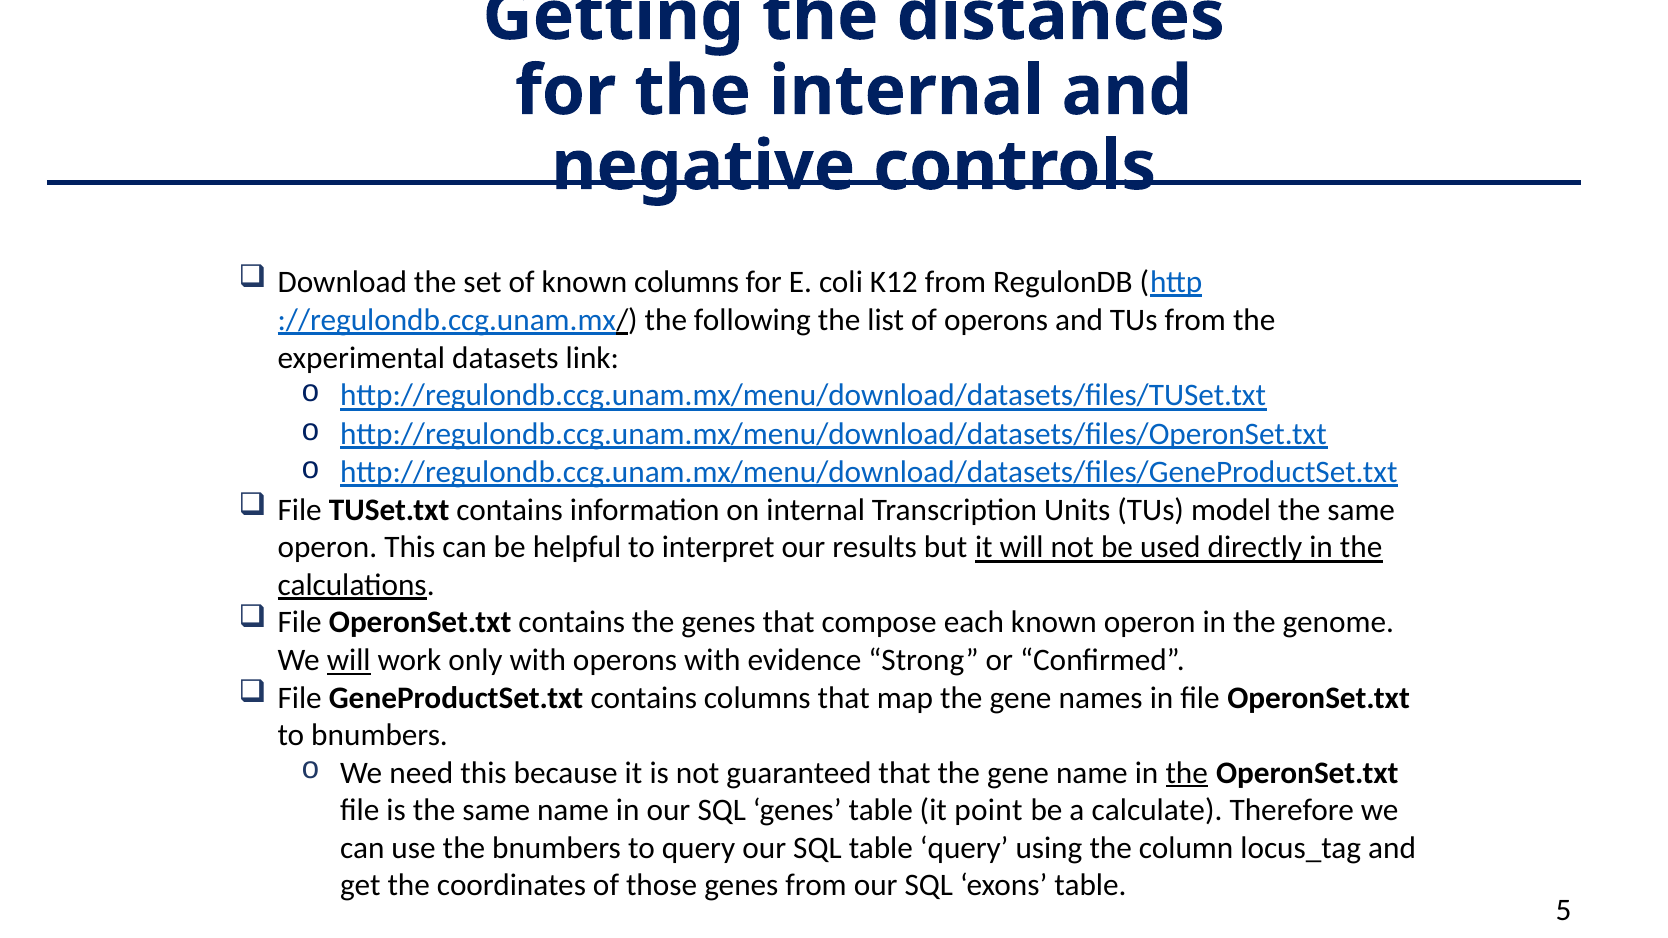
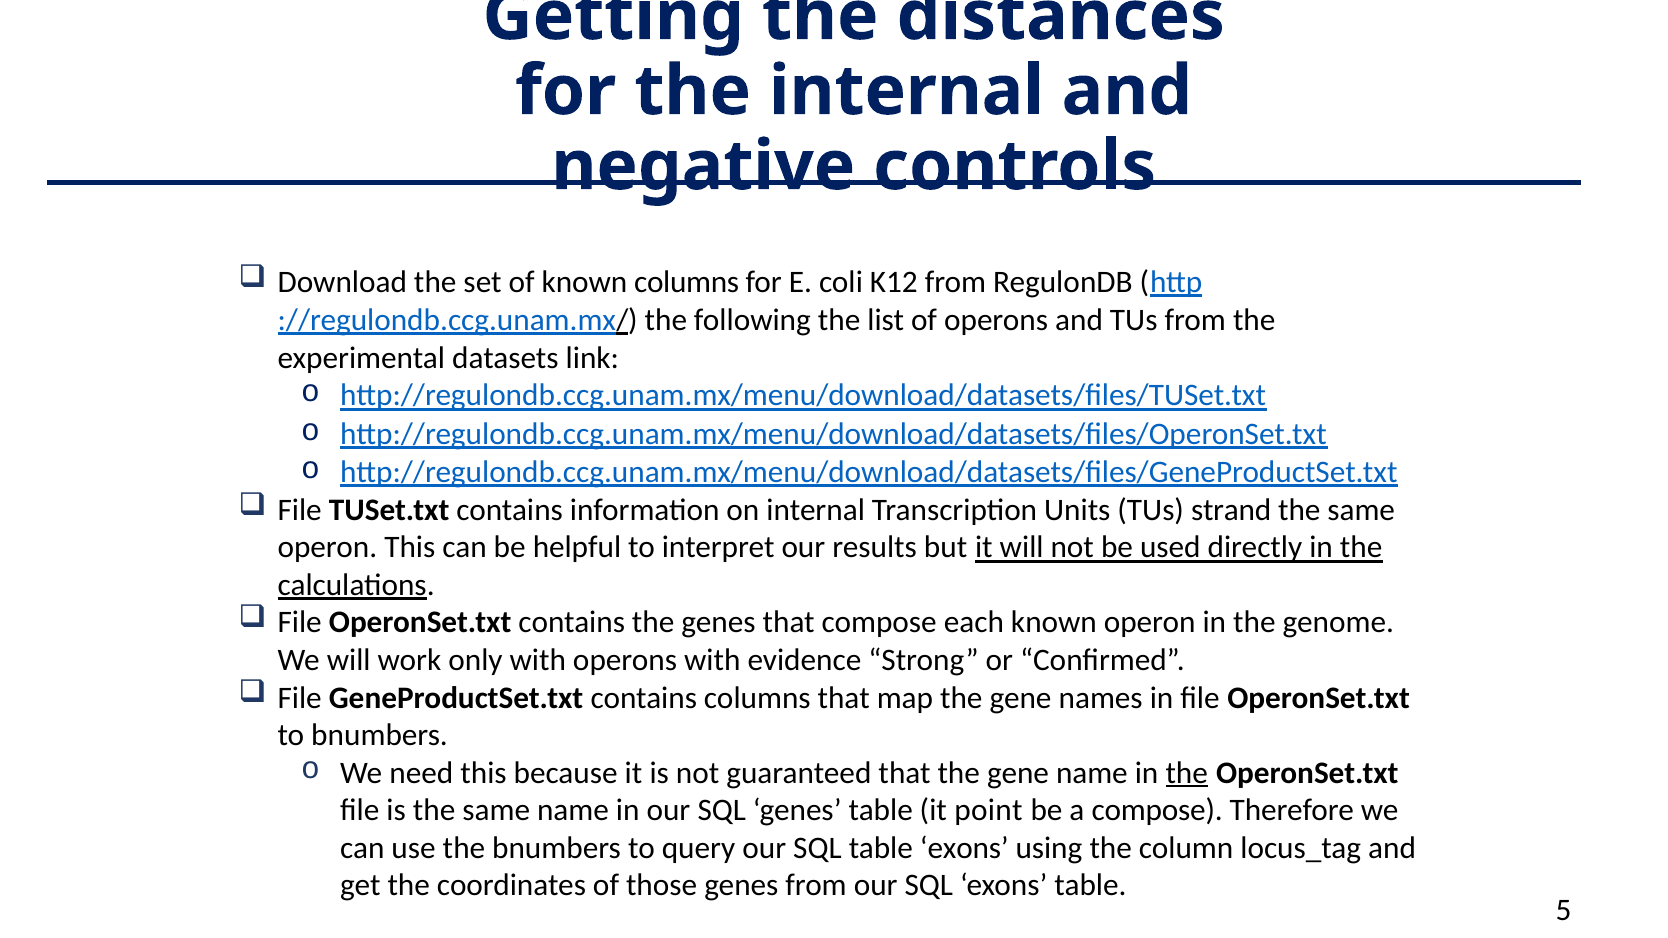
model: model -> strand (1231, 510)
will underline: present -> none (349, 660)
a calculate: calculate -> compose (1157, 810)
table query: query -> exons (964, 848)
